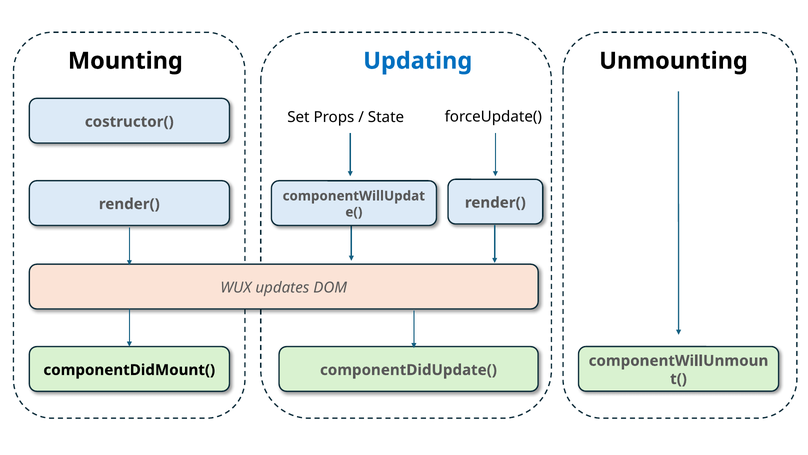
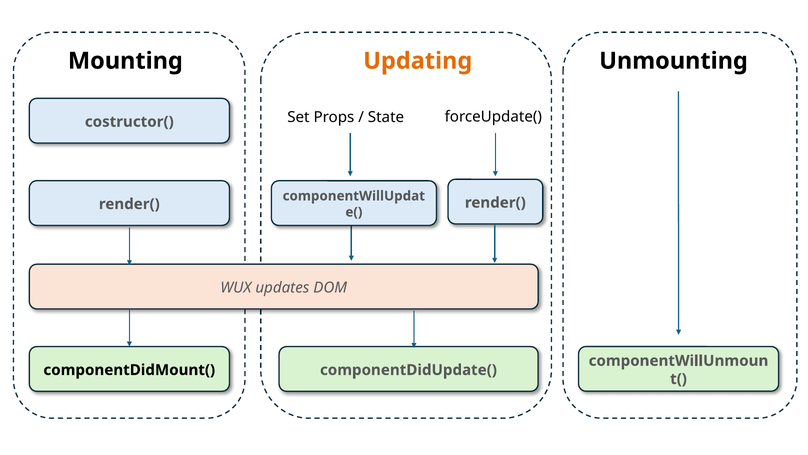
Updating colour: blue -> orange (418, 61)
